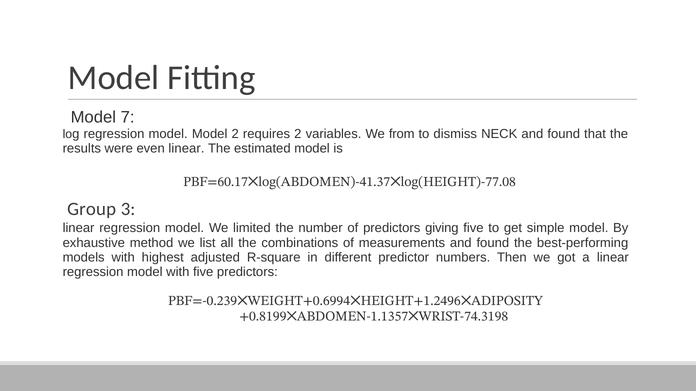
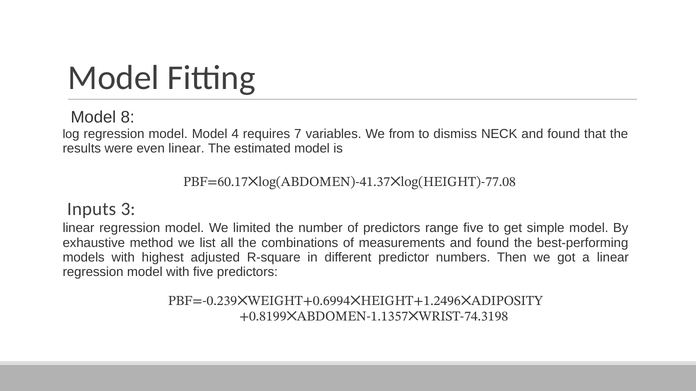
7: 7 -> 8 (128, 118)
Model 2: 2 -> 4 (235, 134)
requires 2: 2 -> 7 (298, 134)
Group: Group -> Inputs (92, 209)
giving: giving -> range (442, 228)
